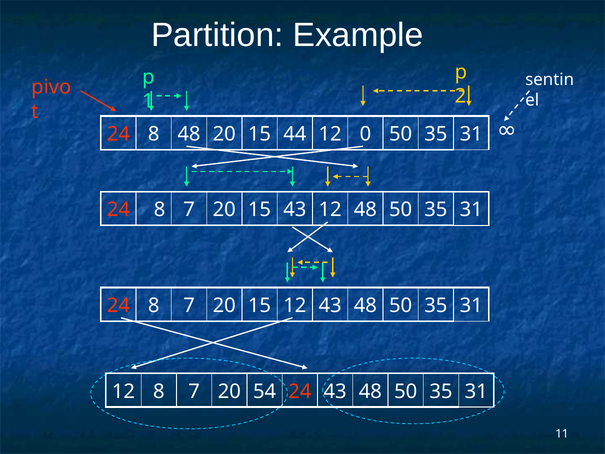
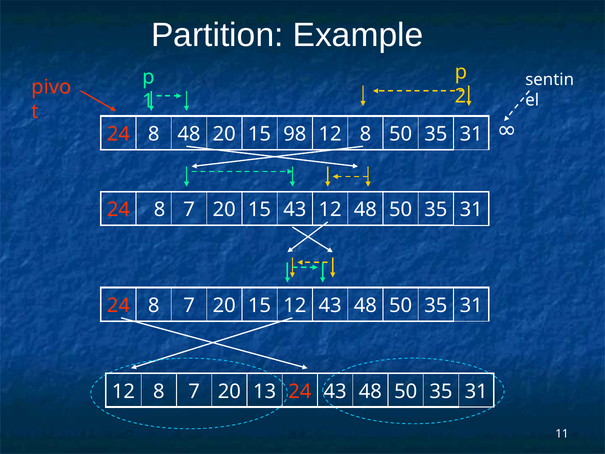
44: 44 -> 98 (295, 134)
0: 0 -> 8 (365, 134)
54: 54 -> 13 (265, 391)
